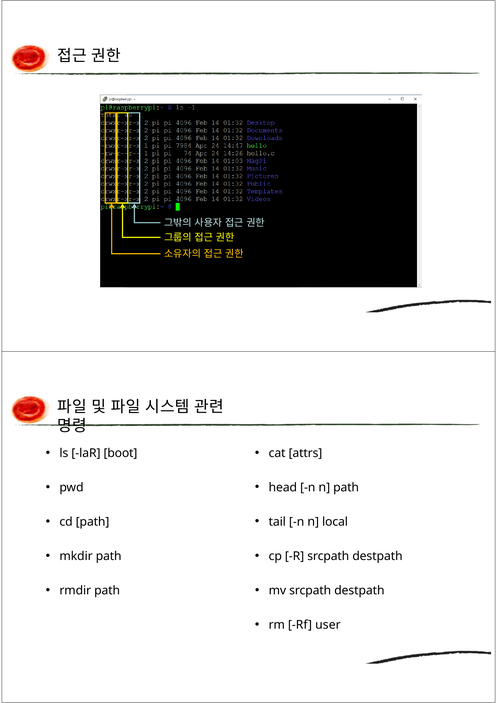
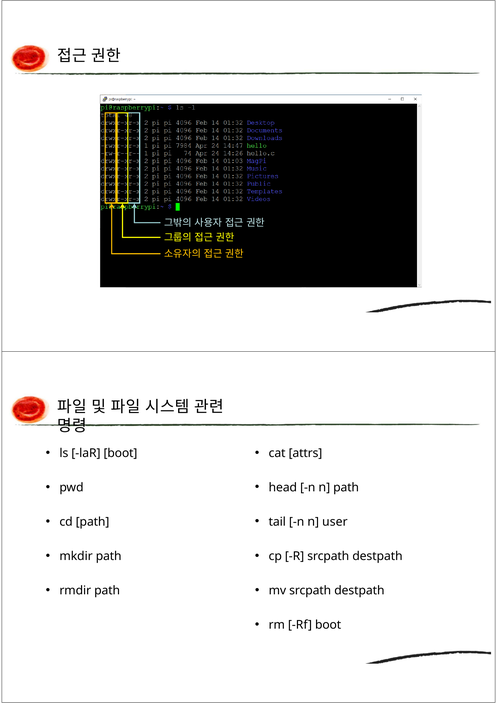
local: local -> user (335, 522)
Rf user: user -> boot (328, 625)
